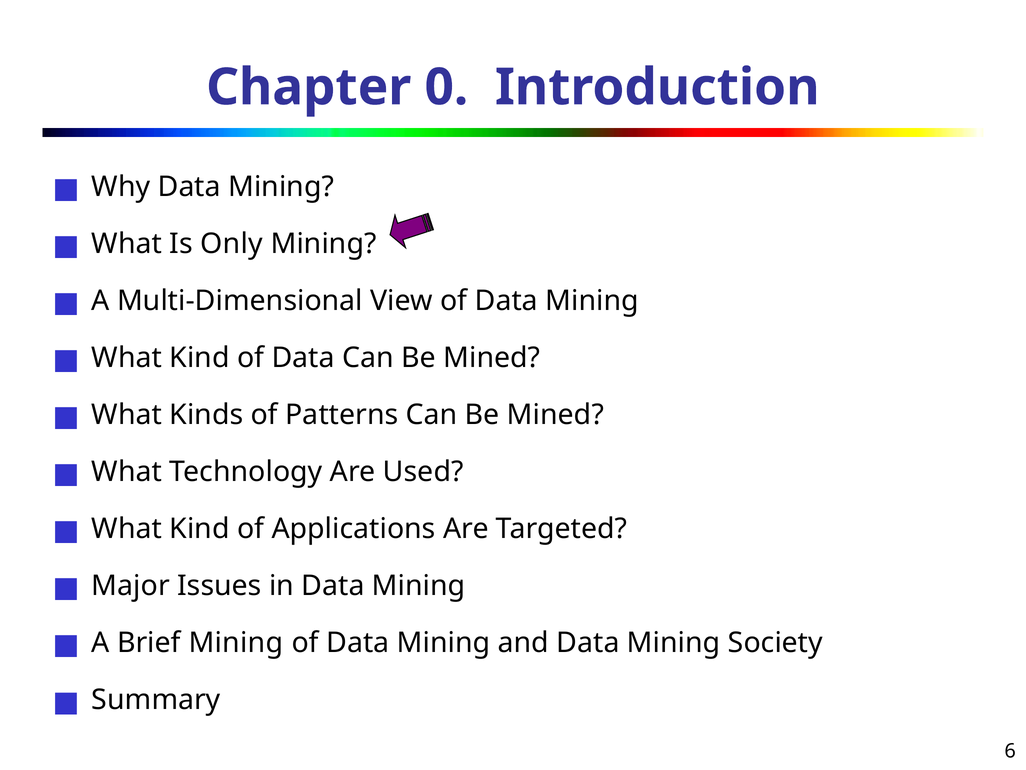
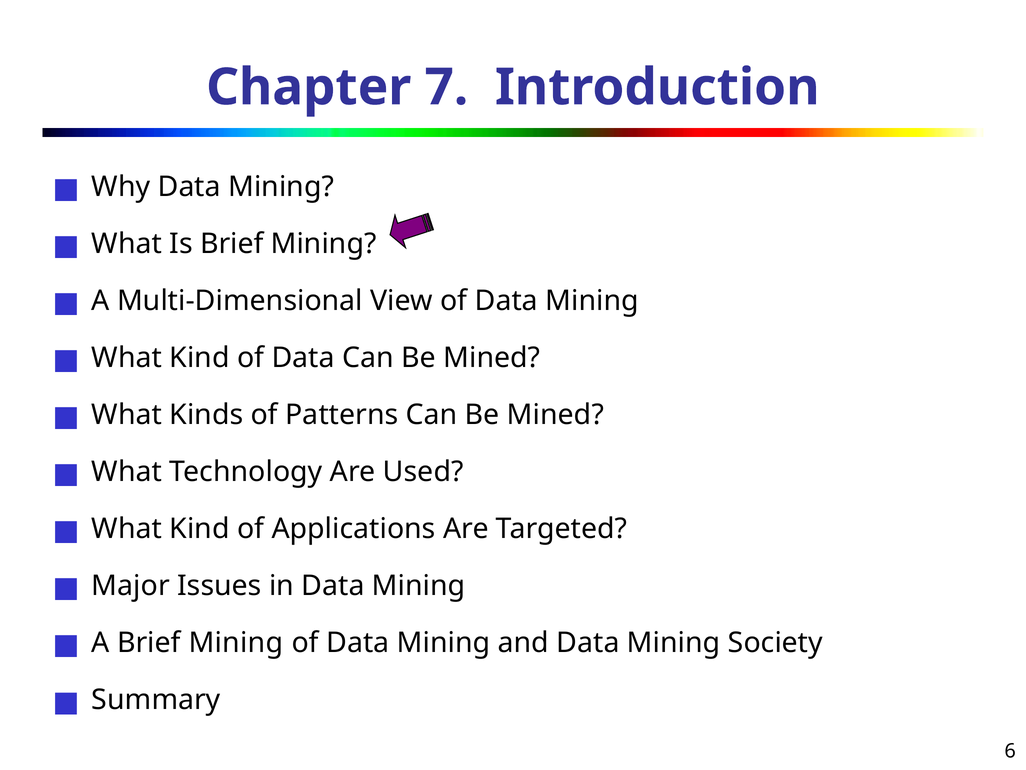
0: 0 -> 7 (446, 87)
Is Only: Only -> Brief (232, 244)
